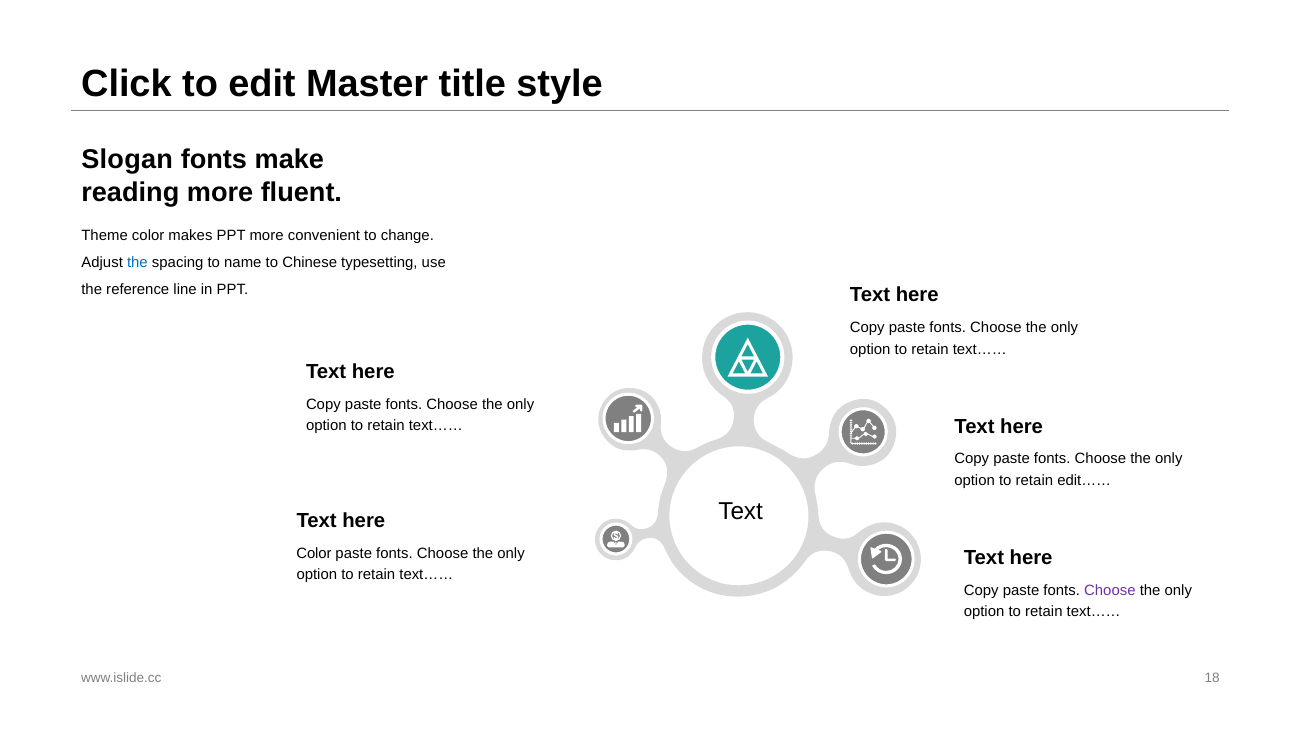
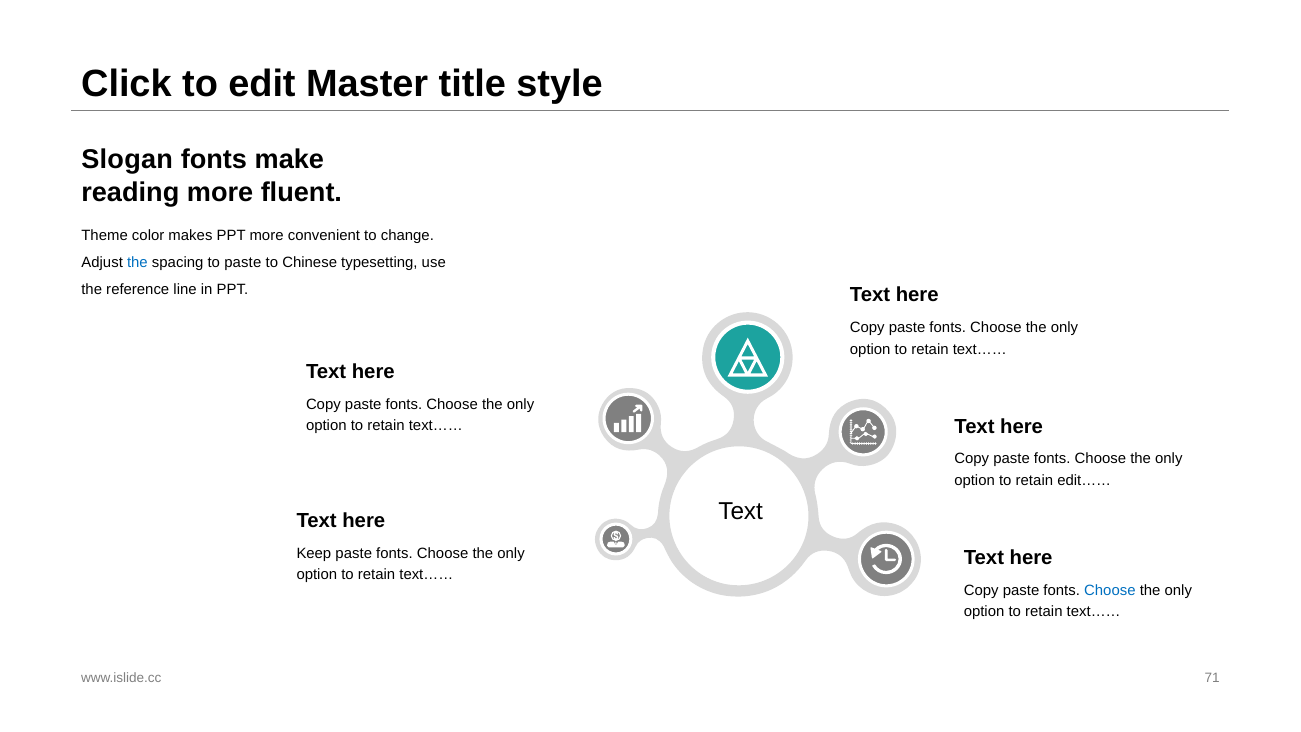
to name: name -> paste (243, 262)
Color: Color -> Keep (314, 553)
Choose colour: purple -> blue (1110, 590)
18: 18 -> 71 (1212, 678)
